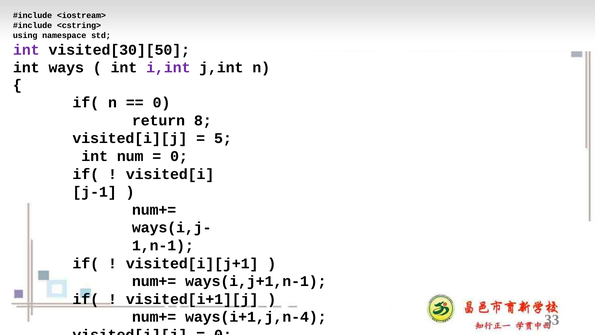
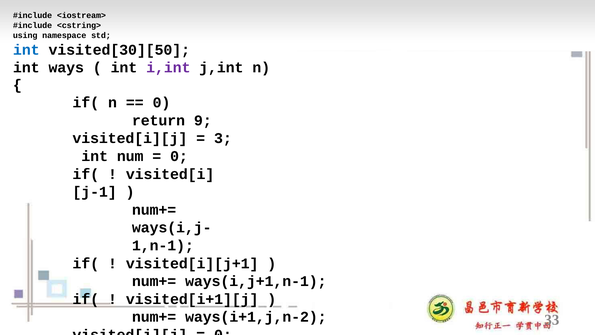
int colour: purple -> blue (26, 50)
8: 8 -> 9 (203, 120)
5: 5 -> 3 (223, 138)
ways(i+1,j,n-4: ways(i+1,j,n-4 -> ways(i+1,j,n-2 (256, 317)
